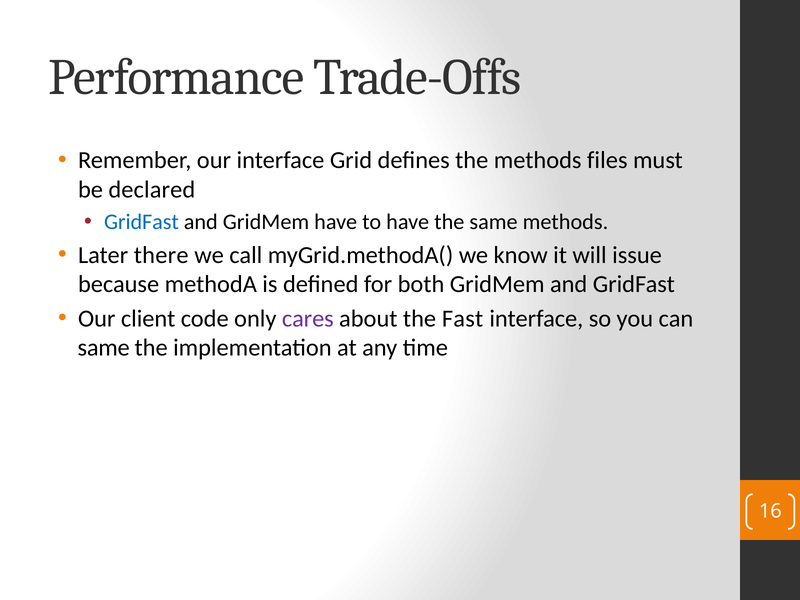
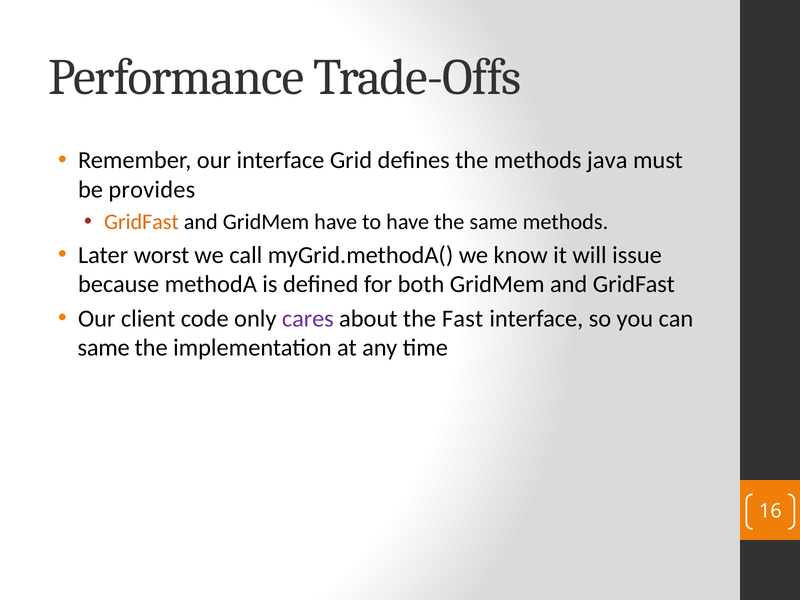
files: files -> java (607, 160)
declared: declared -> provides (152, 190)
GridFast colour: blue -> orange (141, 222)
there: there -> worst (161, 255)
